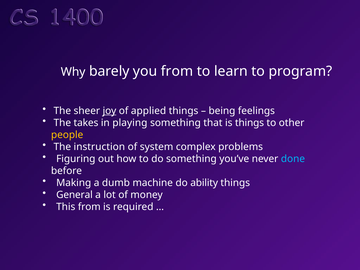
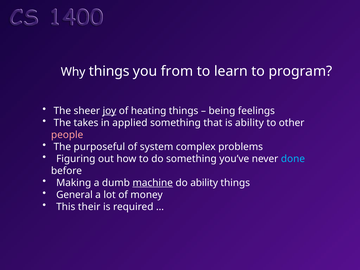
Why barely: barely -> things (109, 71)
applied: applied -> heating (149, 111)
playing: playing -> applied (130, 123)
is things: things -> ability (249, 123)
people colour: yellow -> pink (67, 135)
instruction: instruction -> purposeful (99, 147)
machine underline: none -> present (153, 183)
This from: from -> their (89, 207)
